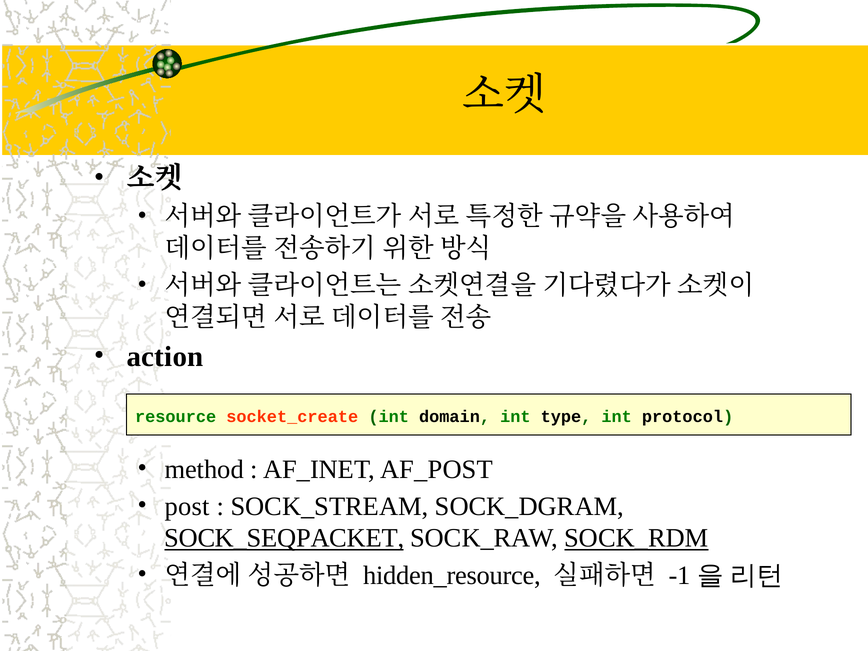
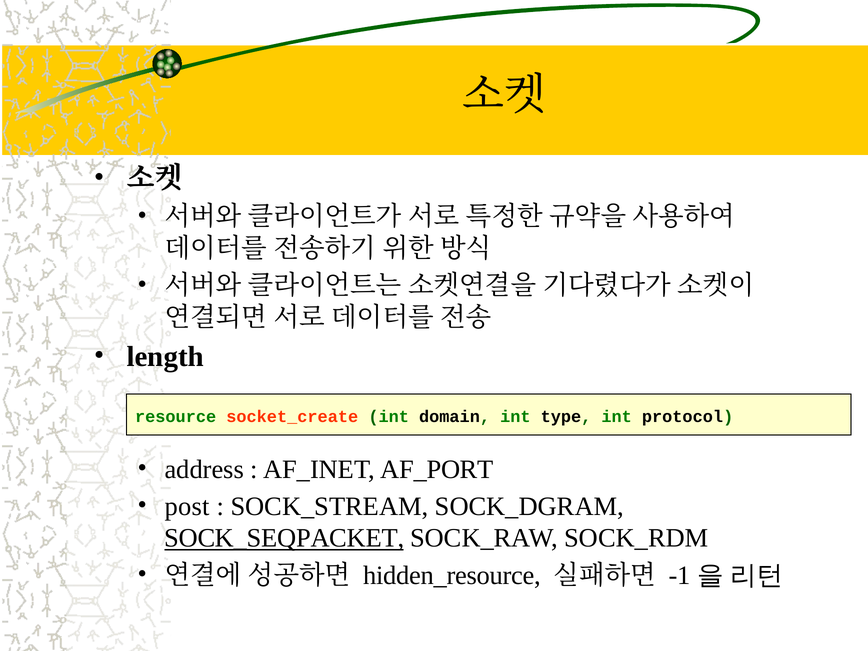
action: action -> length (165, 357)
method: method -> address (204, 469)
AF_POST: AF_POST -> AF_PORT (437, 469)
SOCK_RDM underline: present -> none (636, 538)
